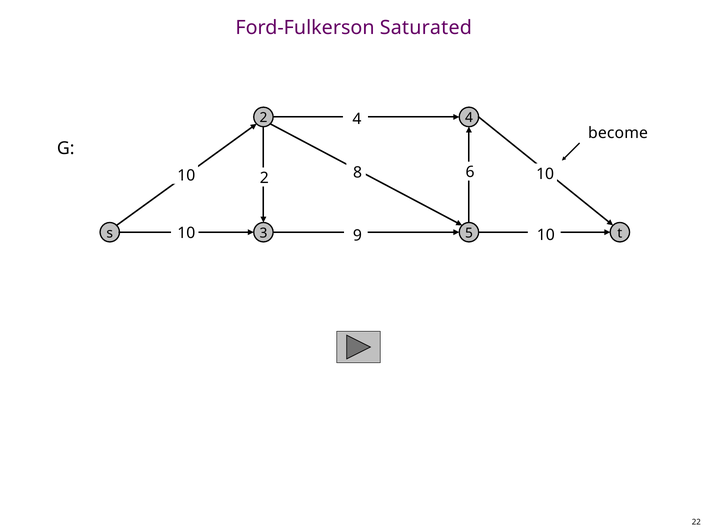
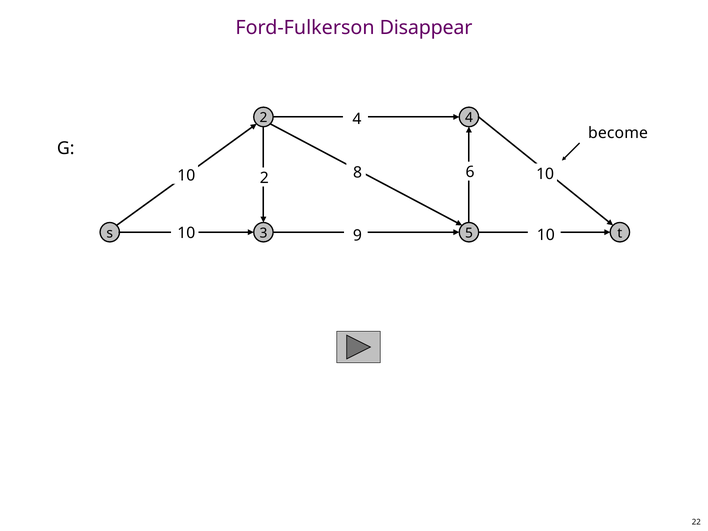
Saturated: Saturated -> Disappear (426, 28)
